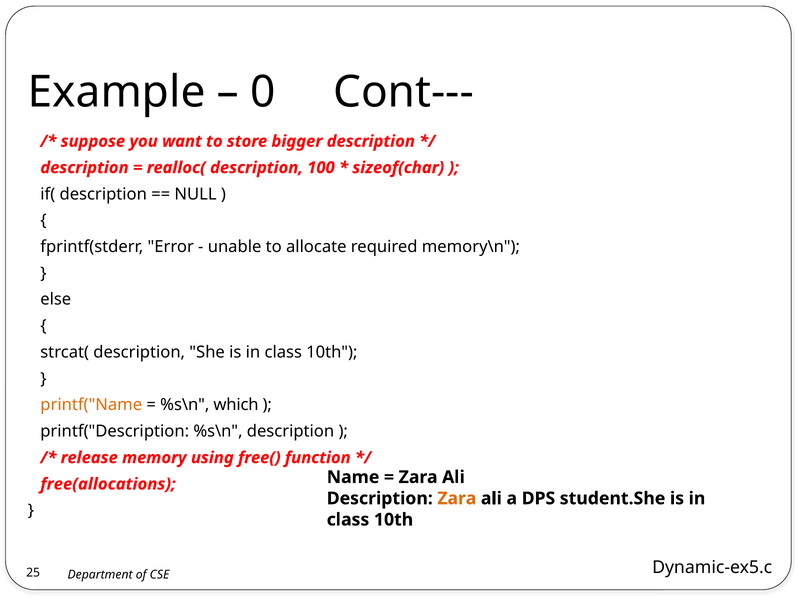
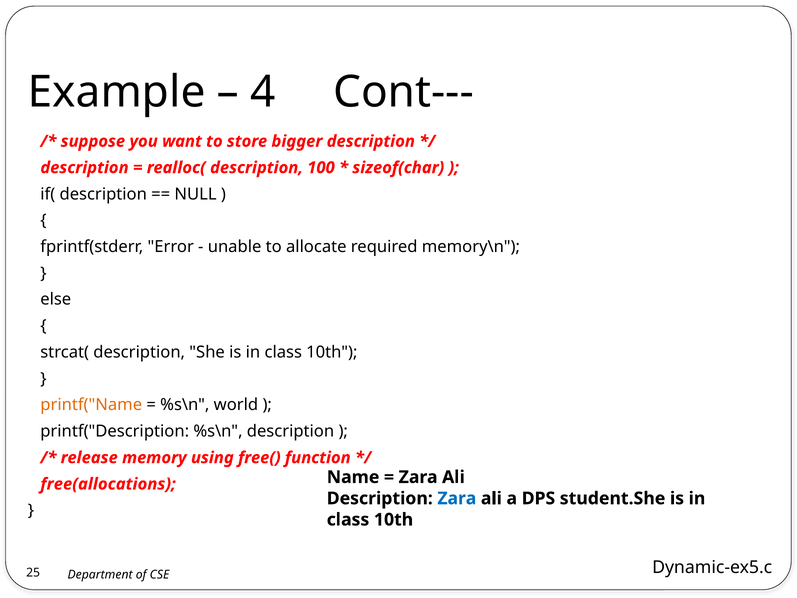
0: 0 -> 4 (263, 92)
which: which -> world (236, 405)
Zara colour: orange -> blue (457, 498)
